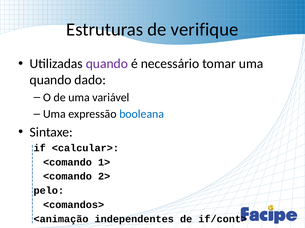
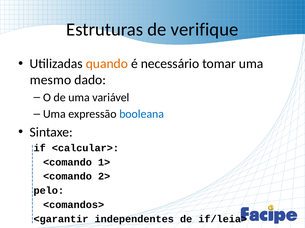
quando colour: purple -> orange (107, 64)
quando: quando -> mesmo (50, 80)
<animação: <animação -> <garantir (61, 220)
if/cont>: if/cont> -> if/leia> (223, 220)
